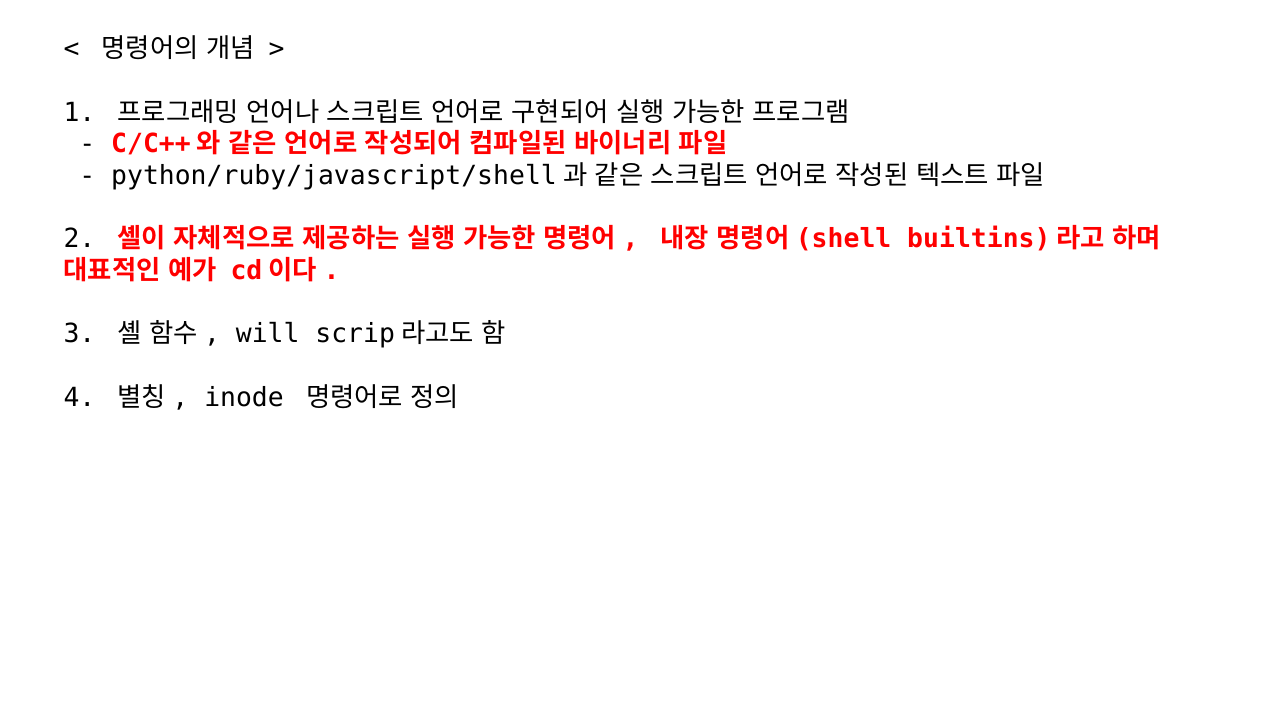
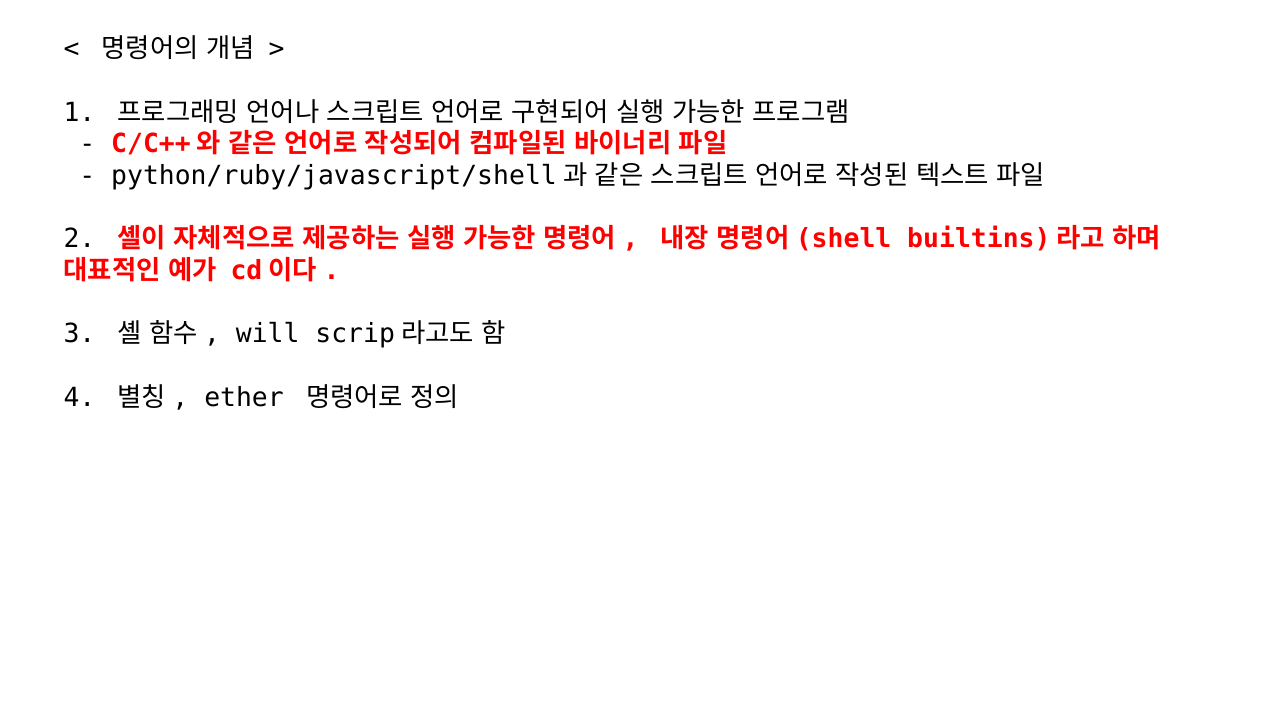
inode: inode -> ether (244, 397)
